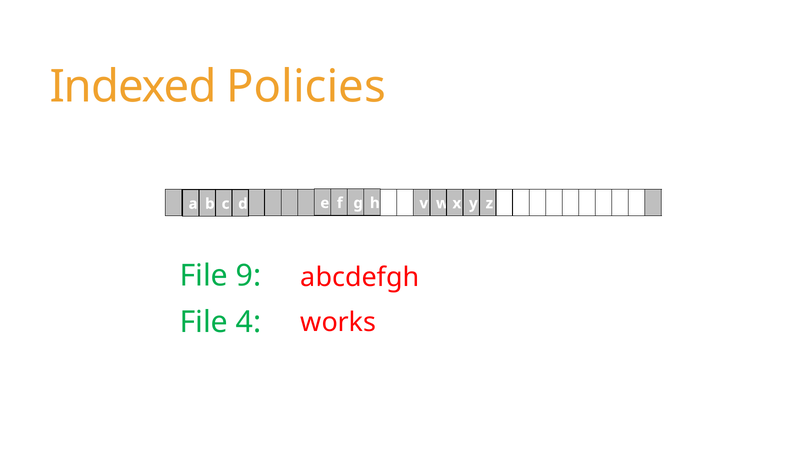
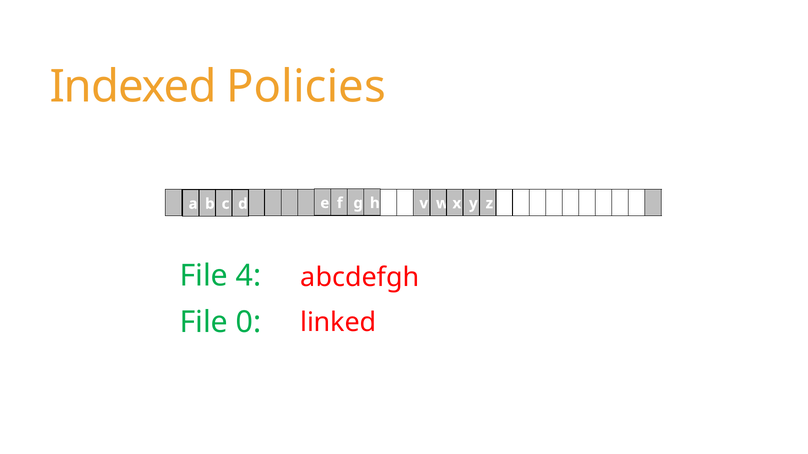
9: 9 -> 4 (249, 276)
4: 4 -> 0 (249, 322)
works: works -> linked (338, 322)
